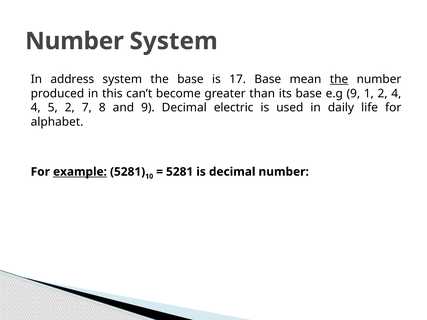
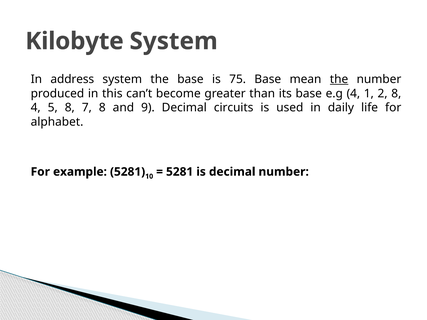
Number: Number -> Kilobyte (74, 41)
17: 17 -> 75 (238, 79)
e.g 9: 9 -> 4 (353, 94)
2 4: 4 -> 8 (396, 94)
5 2: 2 -> 8 (70, 108)
electric: electric -> circuits (234, 108)
example underline: present -> none (80, 172)
